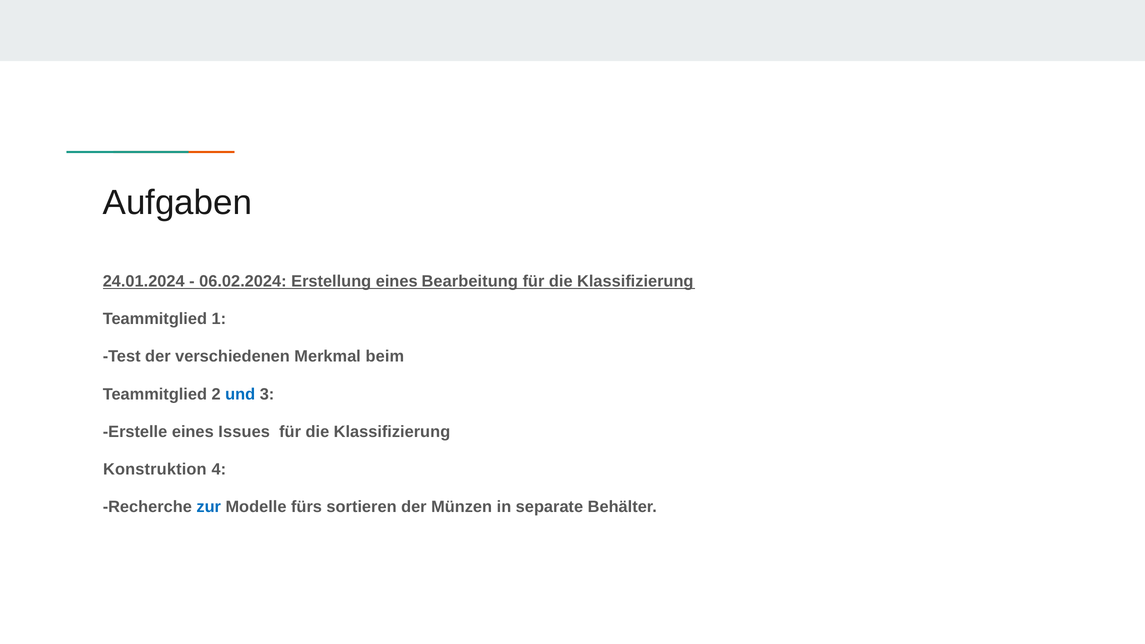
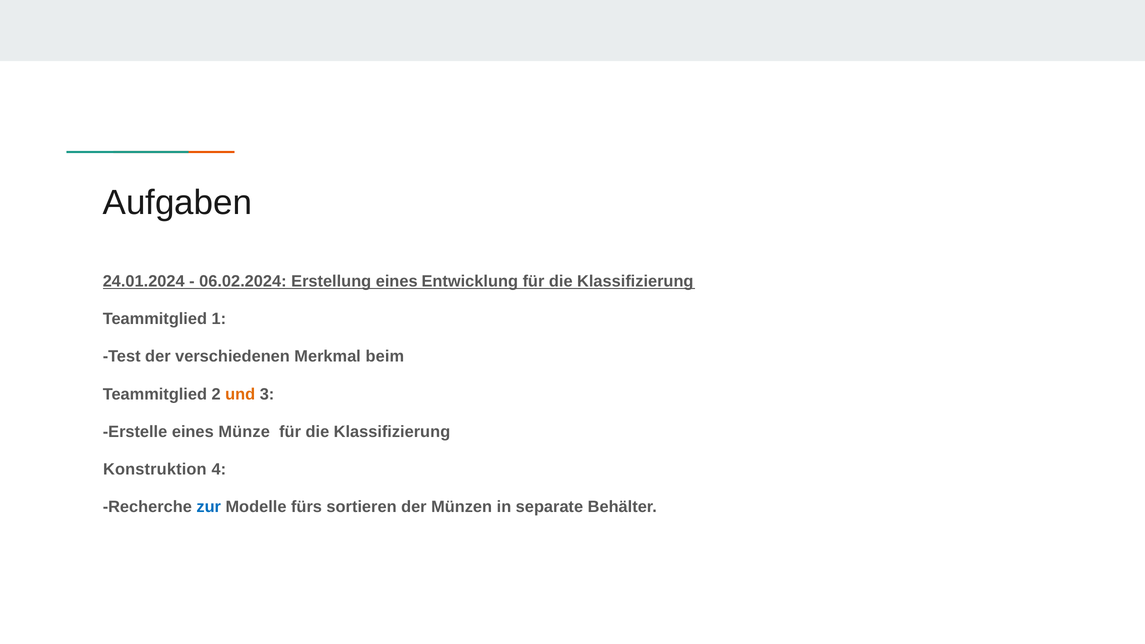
Bearbeitung: Bearbeitung -> Entwicklung (470, 281)
und colour: blue -> orange (240, 394)
Issues: Issues -> Münze (244, 432)
